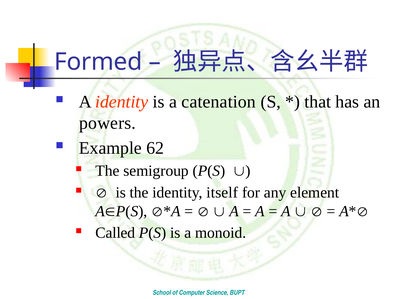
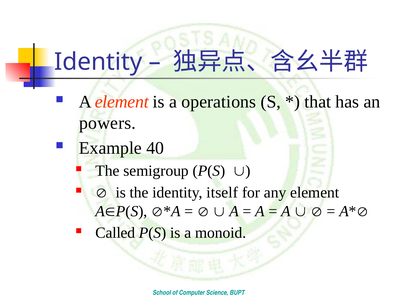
Formed: Formed -> Identity (98, 62)
A identity: identity -> element (122, 102)
catenation: catenation -> operations (219, 102)
62: 62 -> 40 (155, 148)
